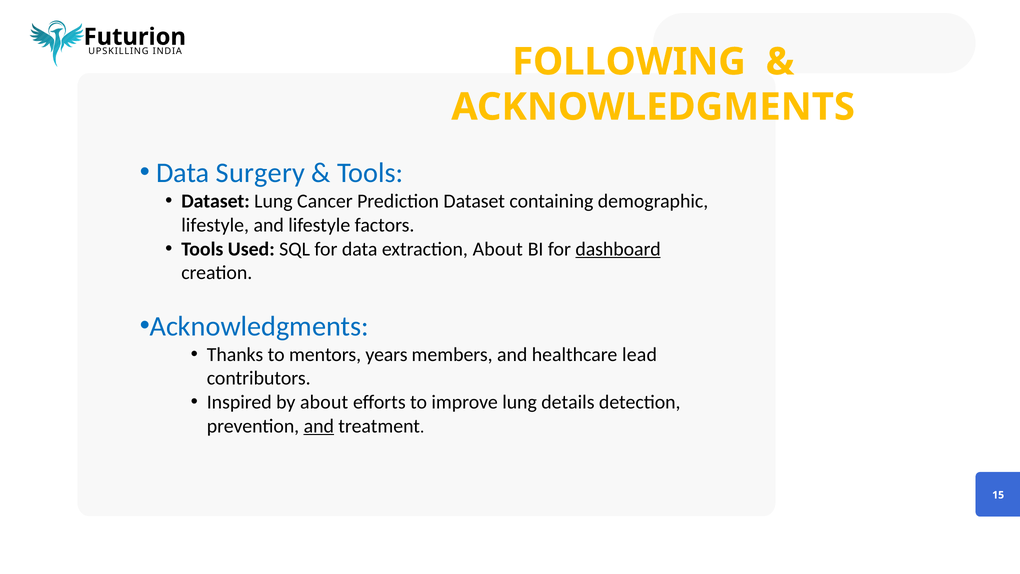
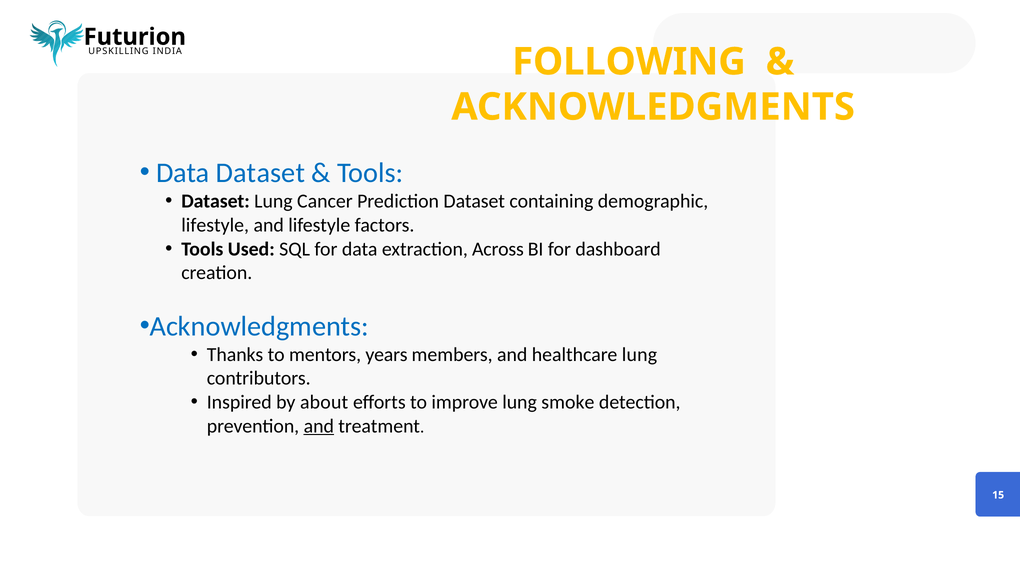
Data Surgery: Surgery -> Dataset (260, 173)
extraction About: About -> Across (498, 249)
dashboard underline: present -> none (618, 249)
healthcare lead: lead -> lung (639, 354)
details: details -> smoke (568, 402)
